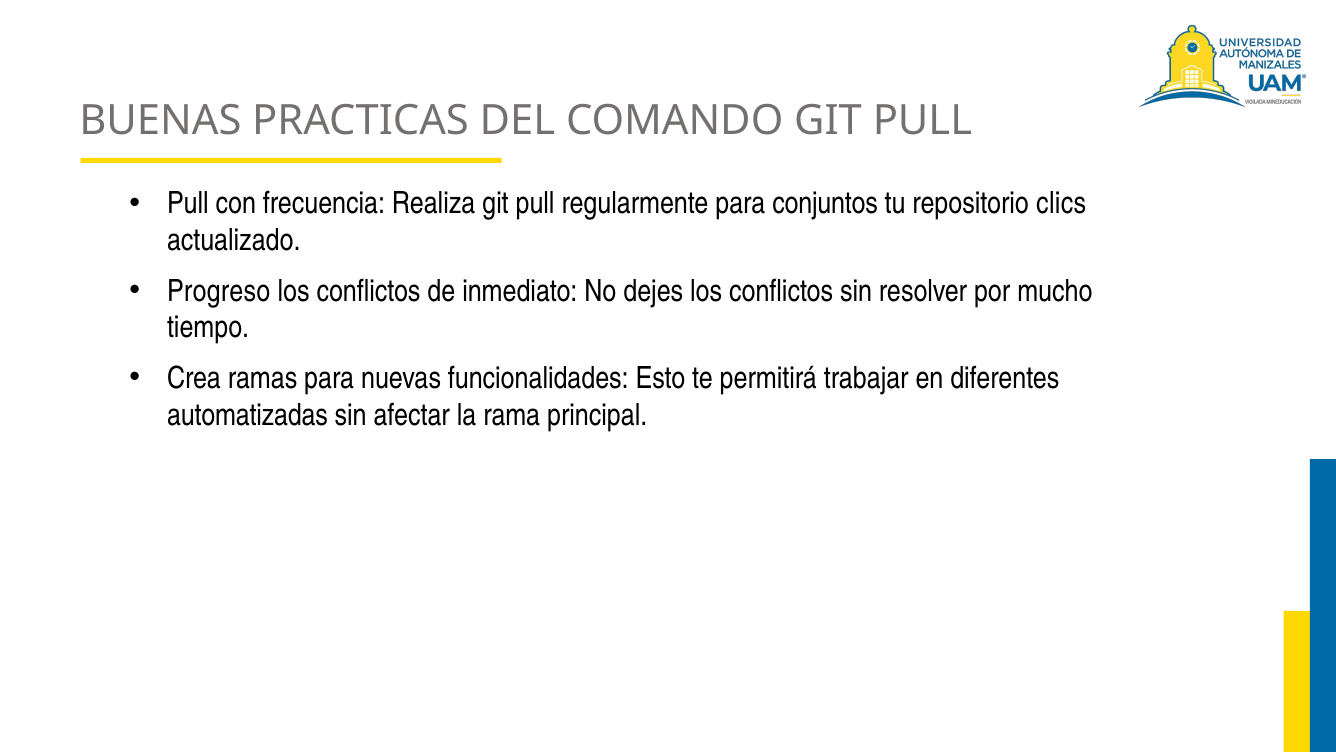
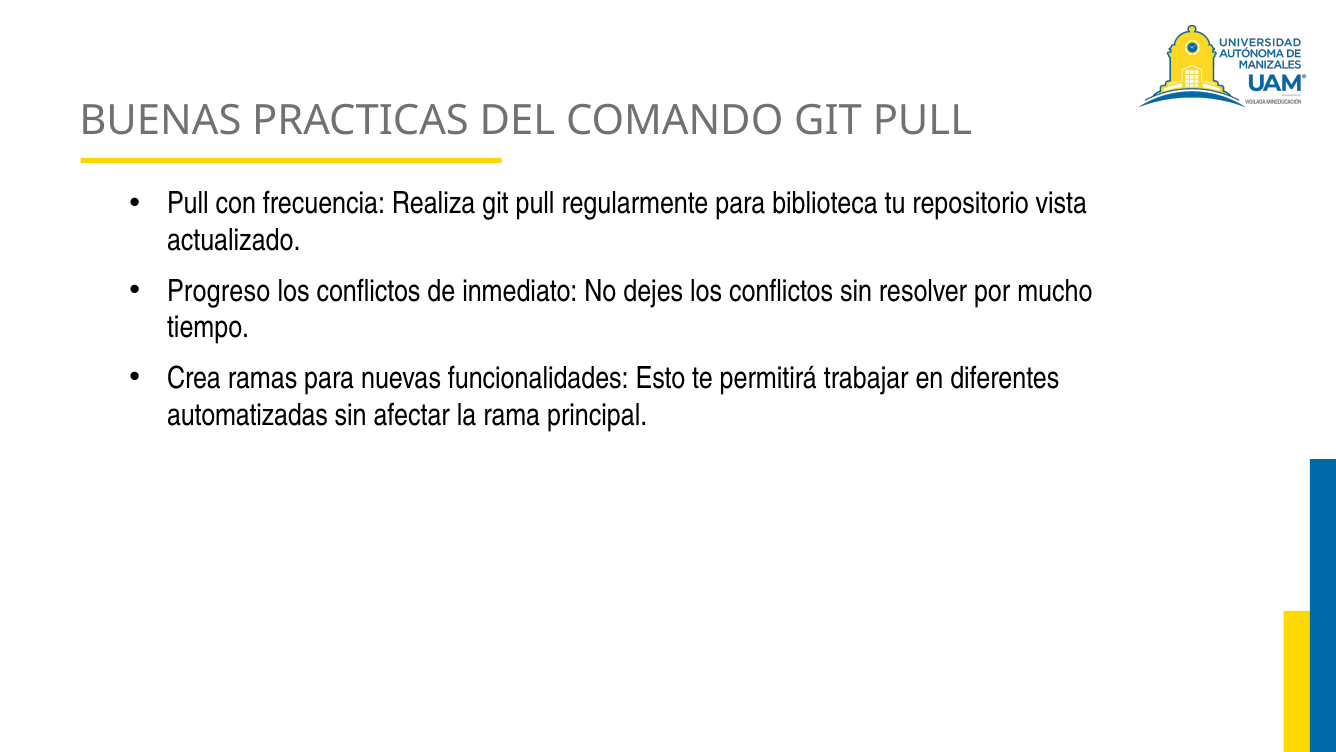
conjuntos: conjuntos -> biblioteca (825, 203)
clics: clics -> vista (1061, 203)
